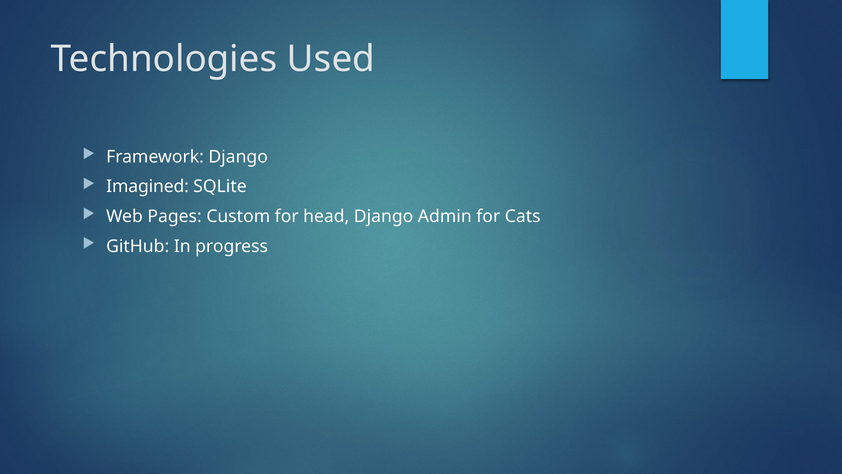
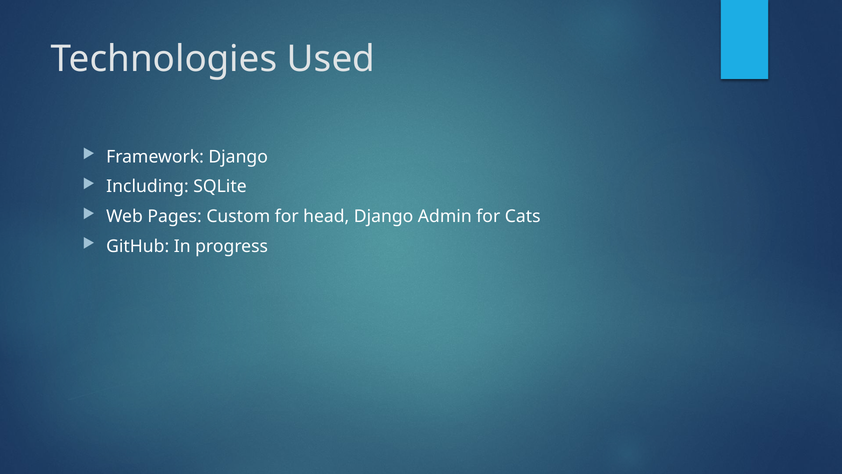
Imagined: Imagined -> Including (147, 187)
